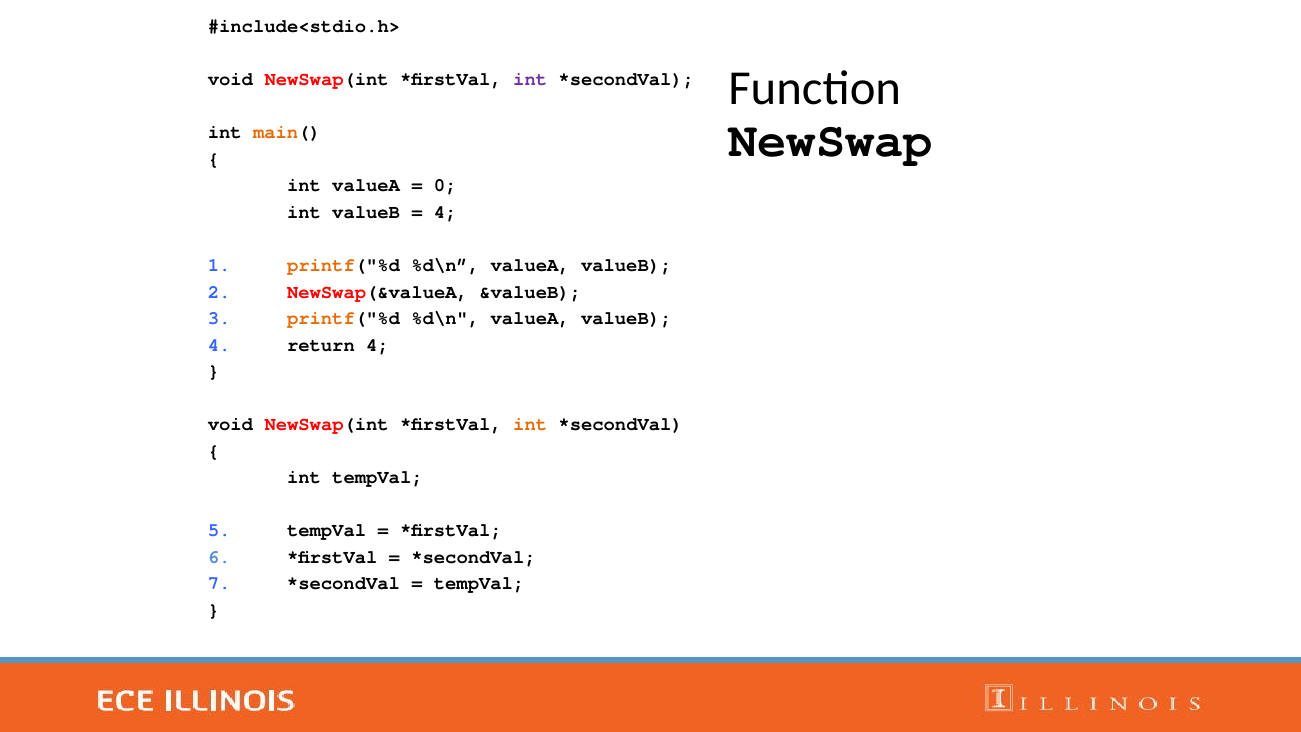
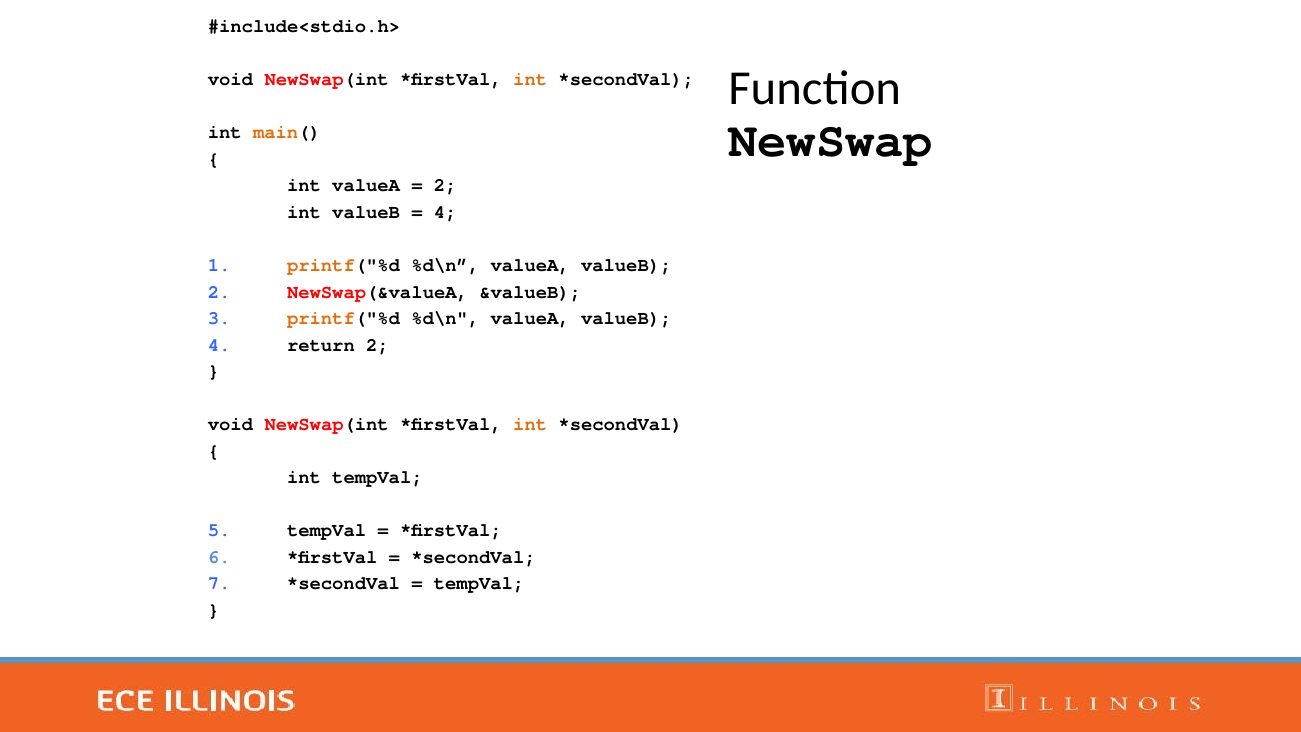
int colour: purple -> orange (530, 79)
0: 0 -> 2 (445, 186)
return 4: 4 -> 2 (377, 345)
